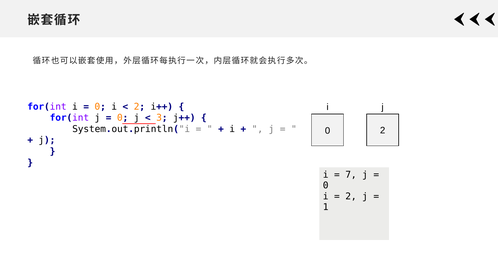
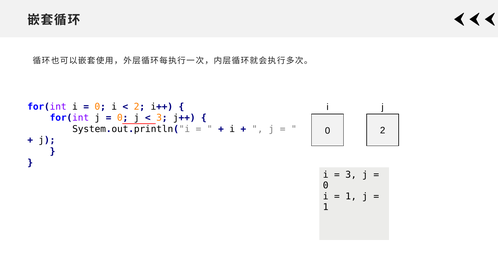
7: 7 -> 3 (351, 175)
2: 2 -> 1 (351, 196)
